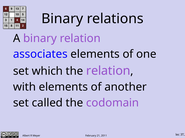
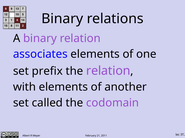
which: which -> prefix (47, 71)
